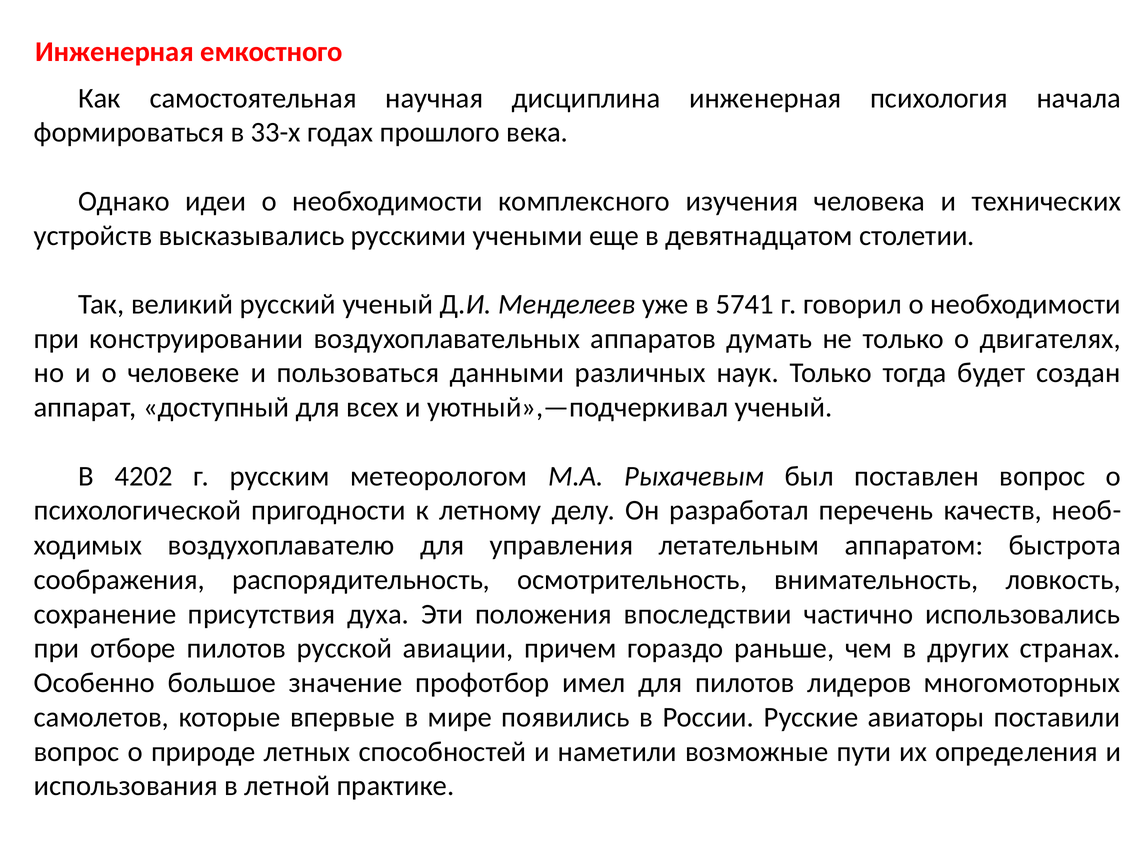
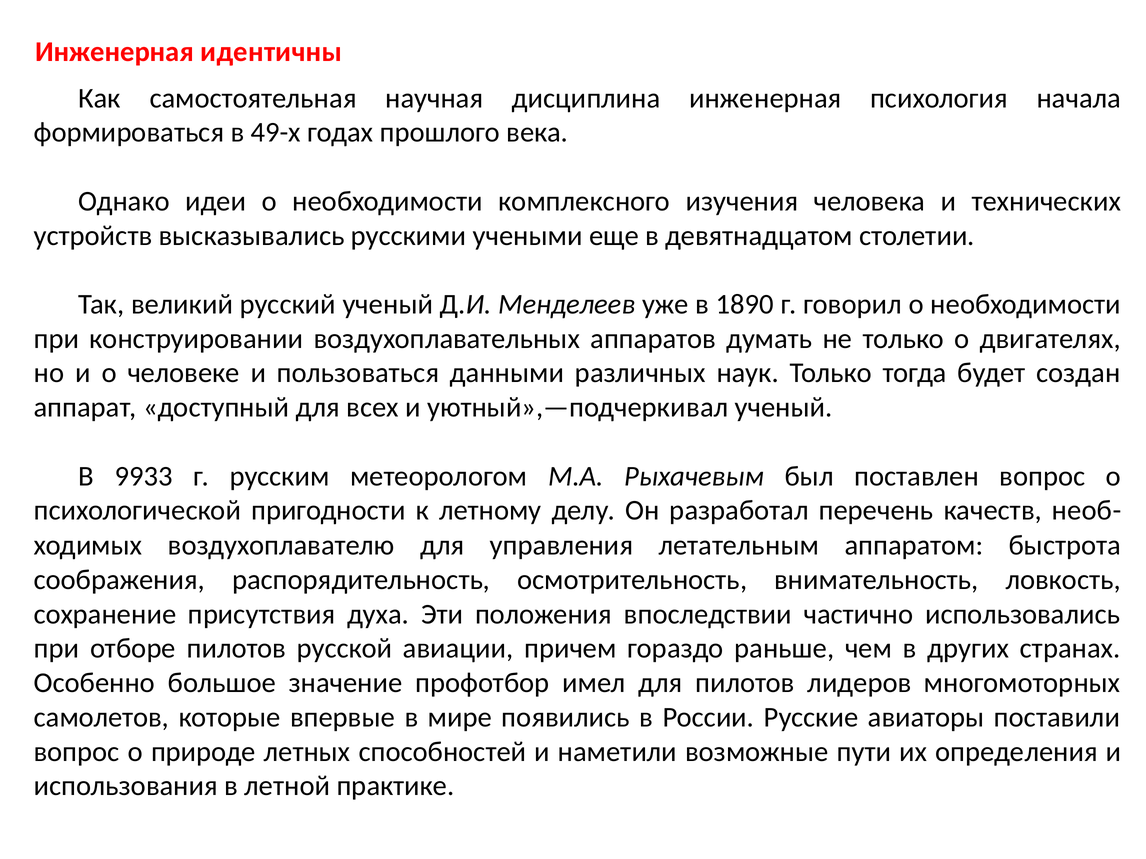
емкостного: емкостного -> идентичны (271, 52)
33-х: 33-х -> 49-х (276, 133)
5741: 5741 -> 1890 (745, 304)
4202: 4202 -> 9933 (144, 476)
